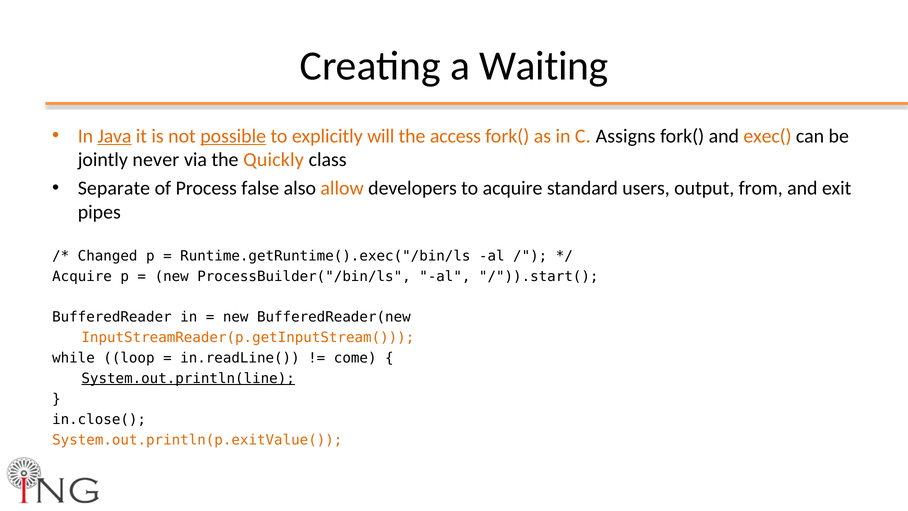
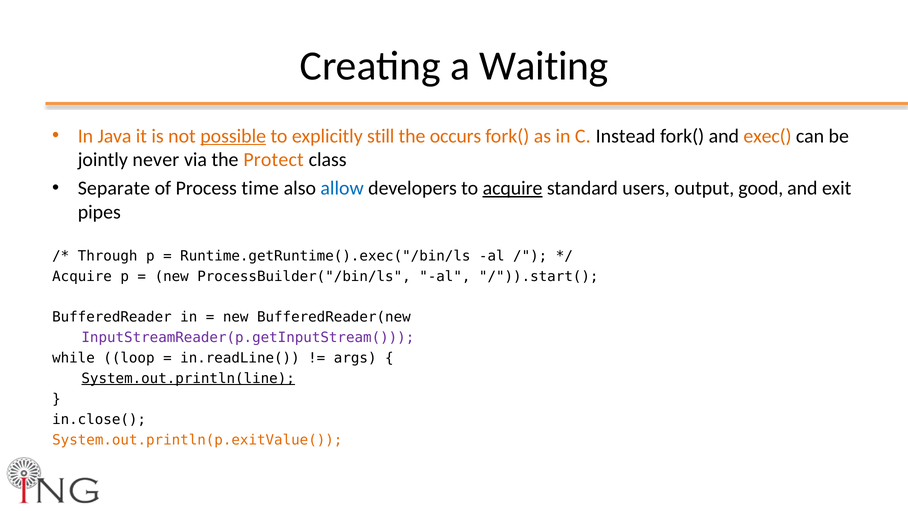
Java underline: present -> none (115, 136)
will: will -> still (381, 136)
access: access -> occurs (455, 136)
Assigns: Assigns -> Instead (626, 136)
Quickly: Quickly -> Protect (274, 160)
false: false -> time (260, 188)
allow colour: orange -> blue (342, 188)
acquire underline: none -> present (513, 188)
from: from -> good (761, 188)
Changed: Changed -> Through (108, 256)
InputStreamReader(p.getInputStream( colour: orange -> purple (248, 338)
come: come -> args (355, 358)
